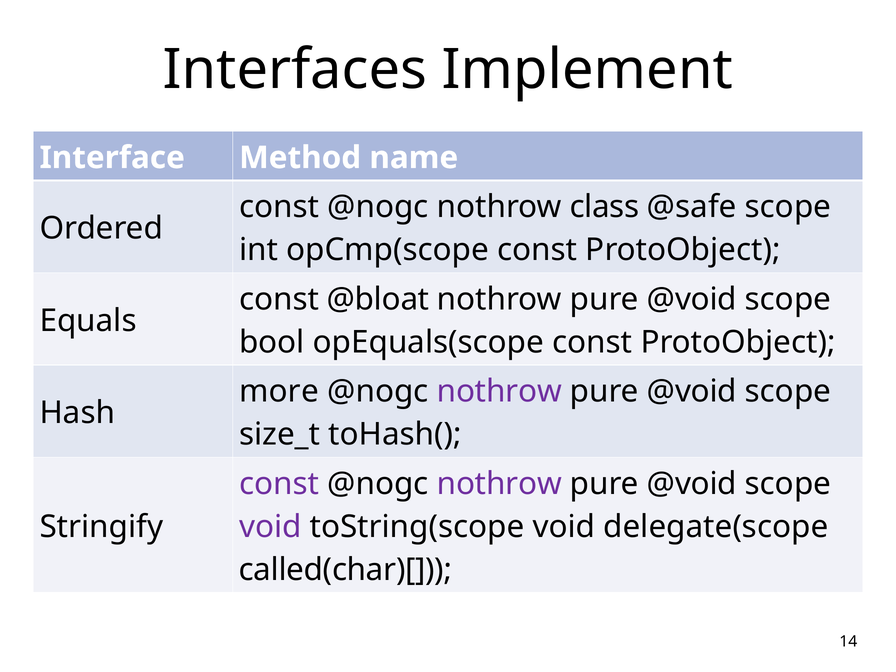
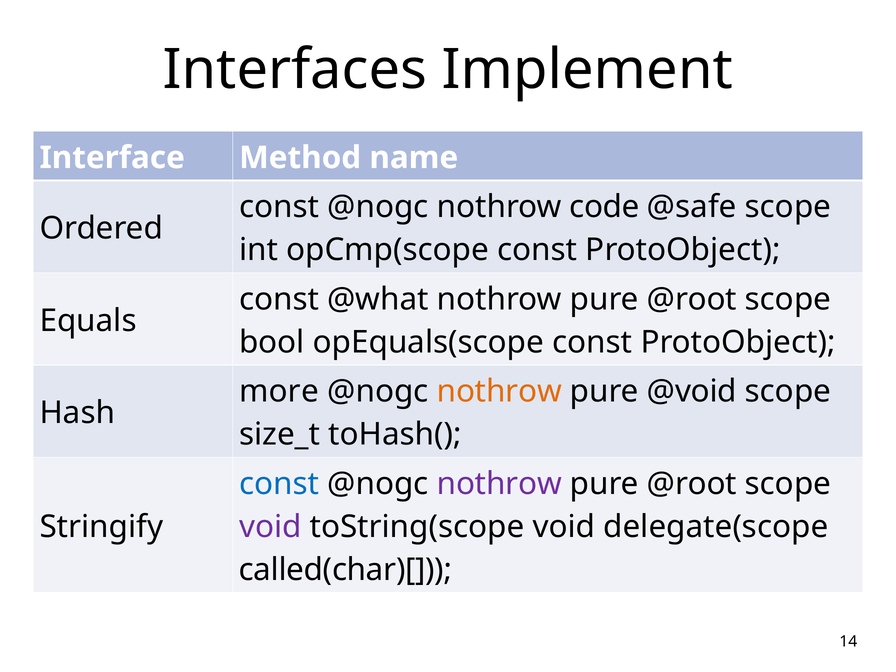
class: class -> code (604, 207)
@bloat: @bloat -> @what (378, 299)
@void: @void -> @root (692, 299)
nothrow colour: purple -> orange (499, 391)
const colour: purple -> blue (279, 484)
@void: @void -> @root (692, 484)
